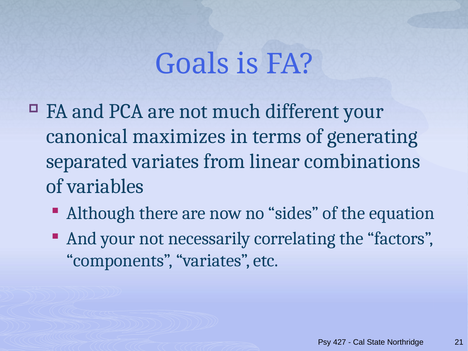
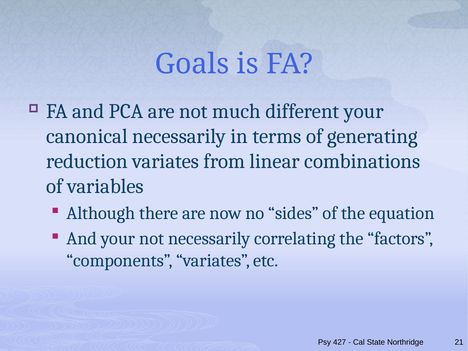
canonical maximizes: maximizes -> necessarily (179, 136)
separated: separated -> reduction (87, 161)
